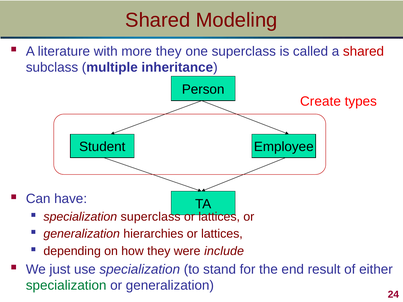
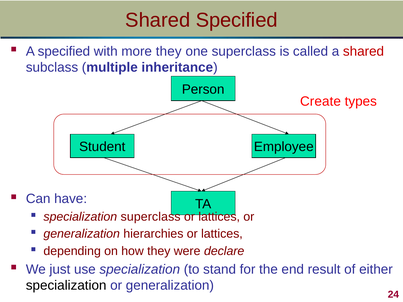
Shared Modeling: Modeling -> Specified (237, 20)
A literature: literature -> specified (64, 51)
include: include -> declare (224, 251)
specialization colour: green -> black (66, 286)
